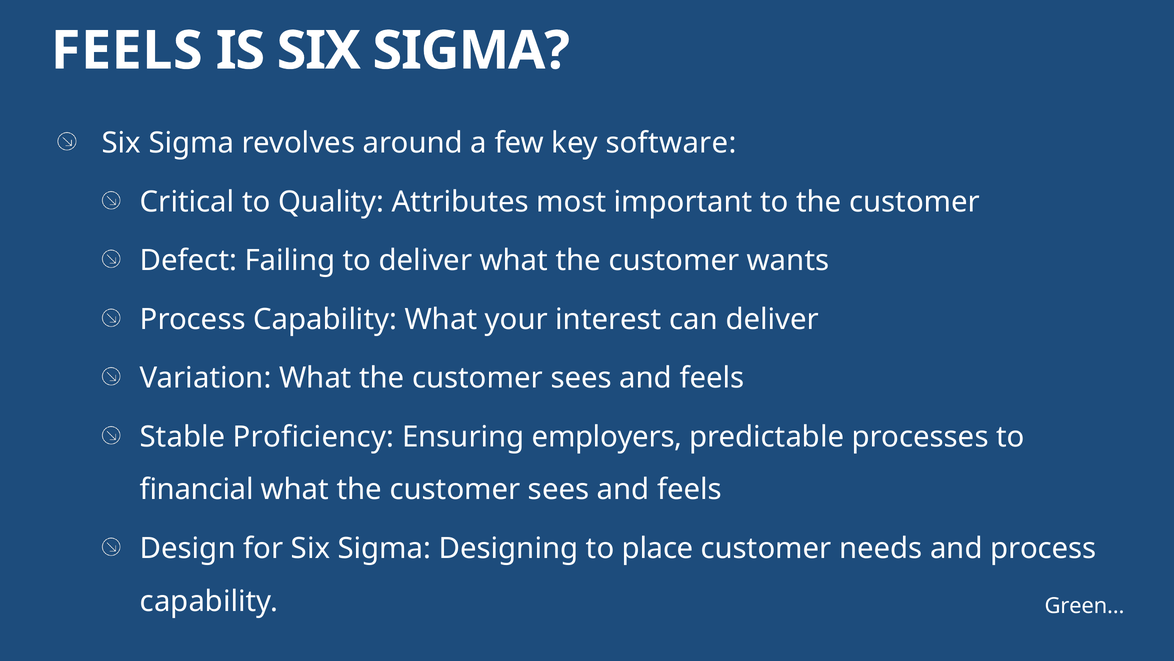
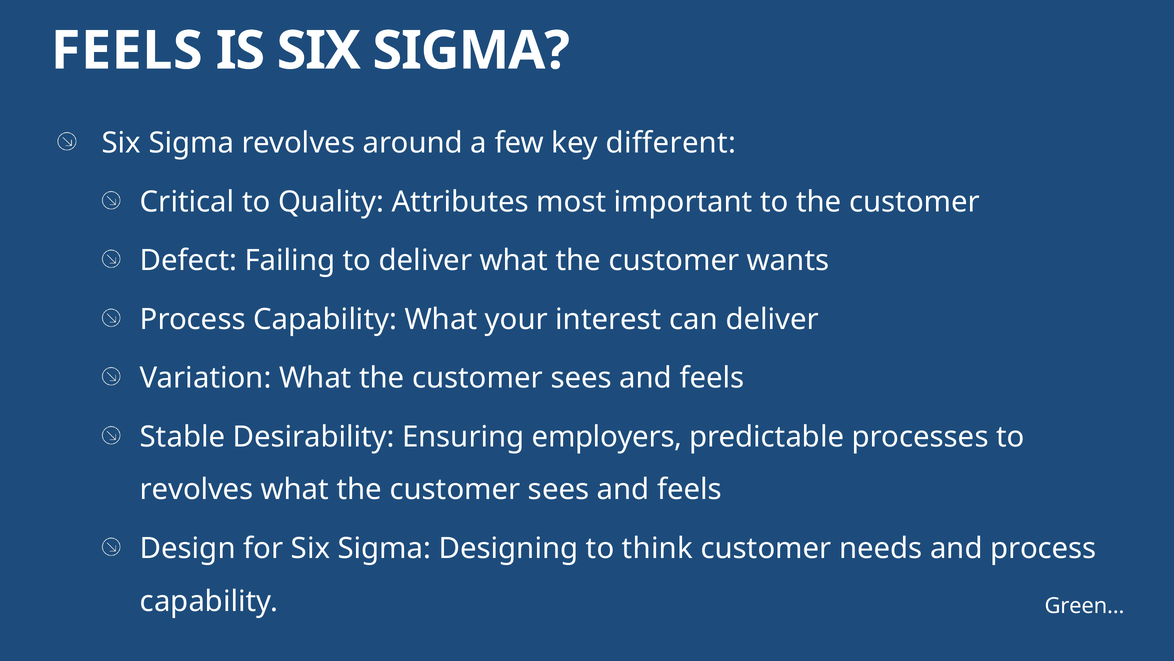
software: software -> different (671, 143)
Proficiency: Proficiency -> Desirability (314, 437)
financial: financial -> revolves (197, 489)
place: place -> think (657, 548)
